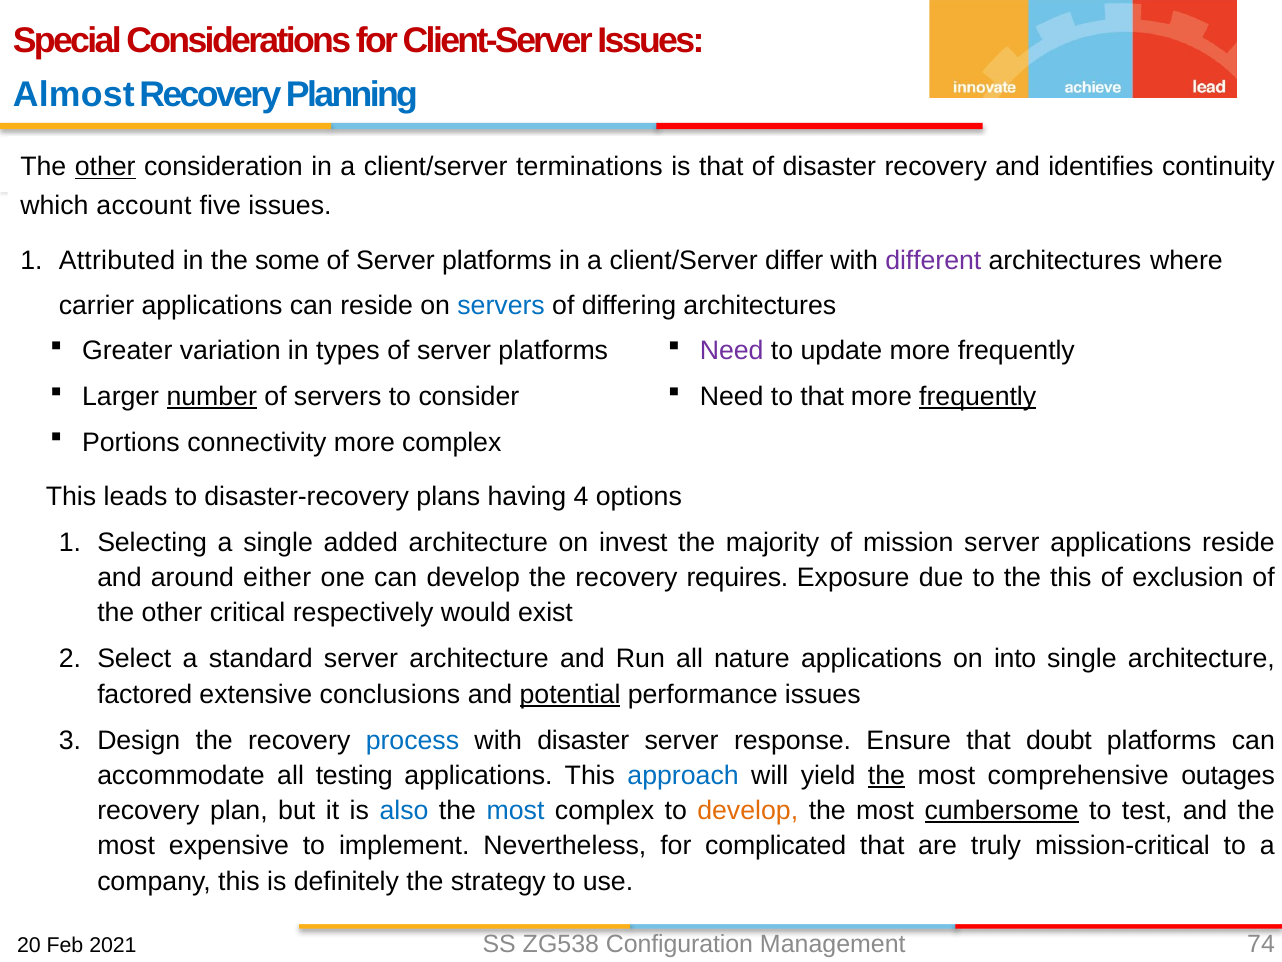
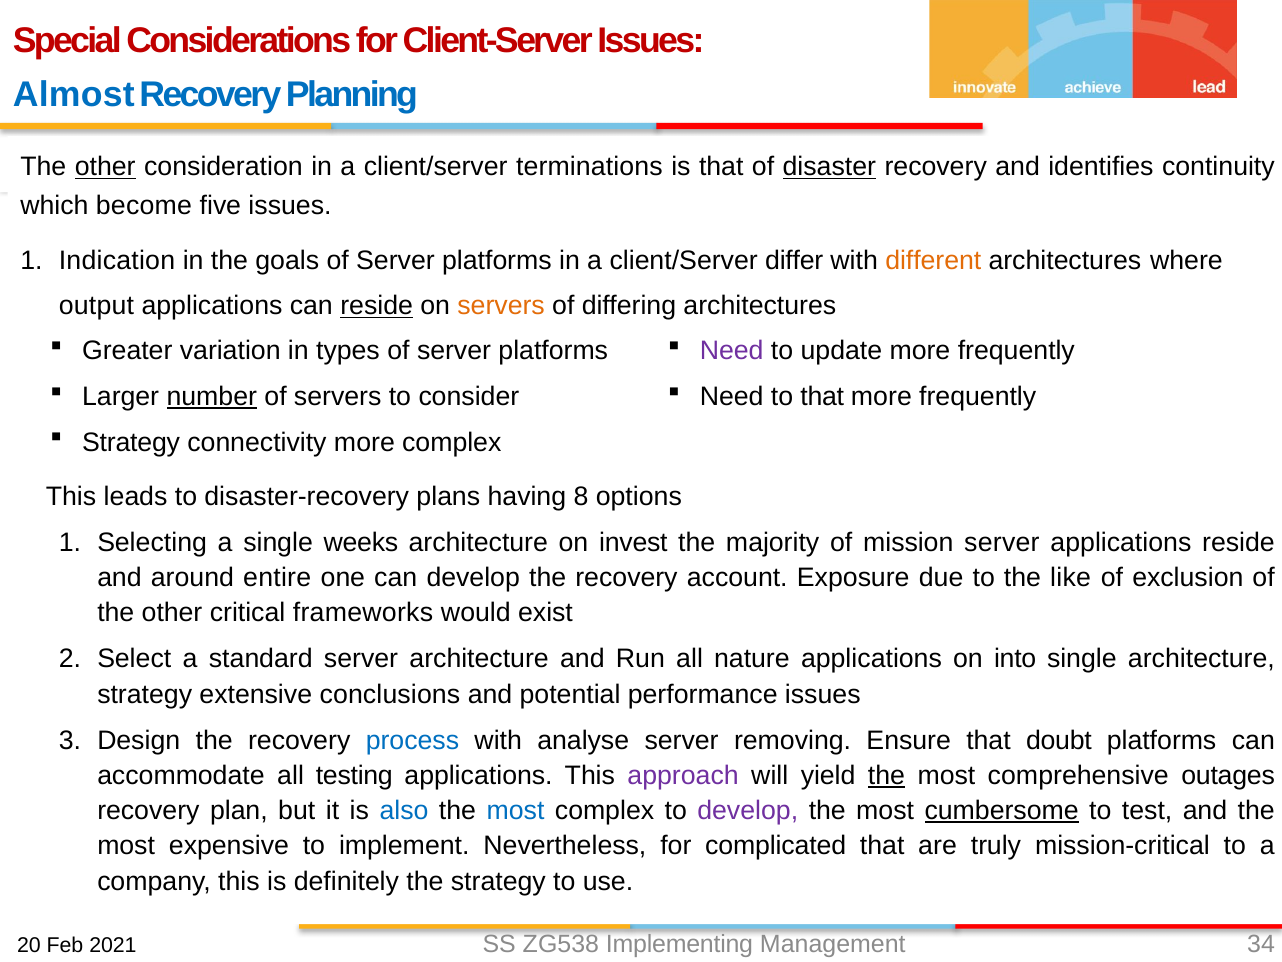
disaster underline: none -> present (829, 167)
account: account -> become (144, 205)
Attributed: Attributed -> Indication (117, 261)
some: some -> goals (287, 261)
different colour: purple -> orange (933, 261)
carrier: carrier -> output (96, 306)
reside underline: none -> present (377, 306)
servers colour: blue -> orange (501, 306)
frequently underline: present -> none (978, 397)
Portions: Portions -> Strategy (131, 442)
4: 4 -> 8 (581, 496)
added: added -> weeks (361, 542)
either: either -> entire (277, 578)
requires: requires -> account (737, 578)
the this: this -> like (1071, 578)
respectively: respectively -> frameworks (363, 613)
factored: factored -> strategy (145, 694)
potential underline: present -> none (570, 694)
with disaster: disaster -> analyse (583, 740)
response: response -> removing (793, 740)
approach colour: blue -> purple (683, 775)
develop colour: orange -> purple (748, 810)
Configuration: Configuration -> Implementing (680, 944)
74: 74 -> 34 (1261, 944)
